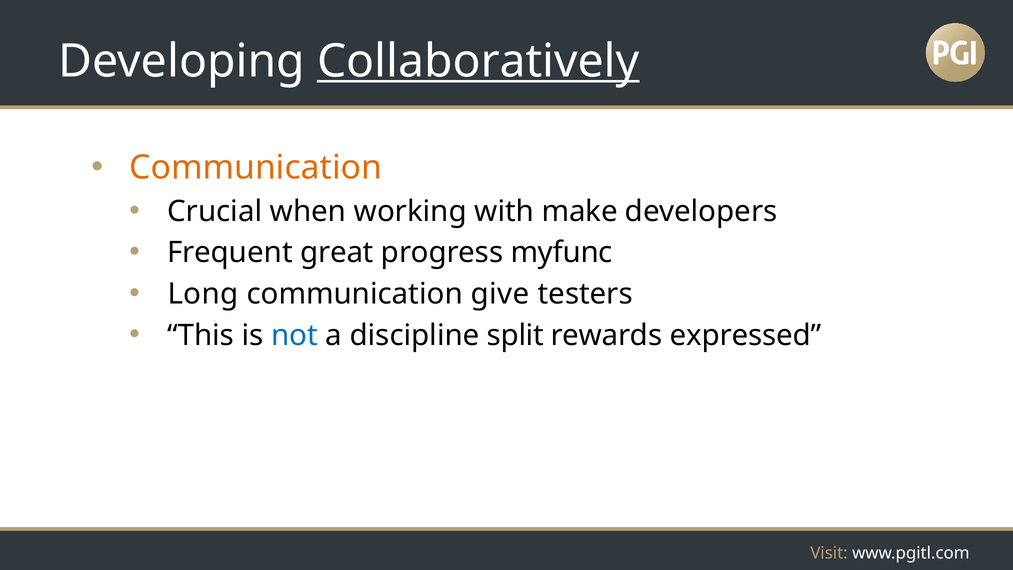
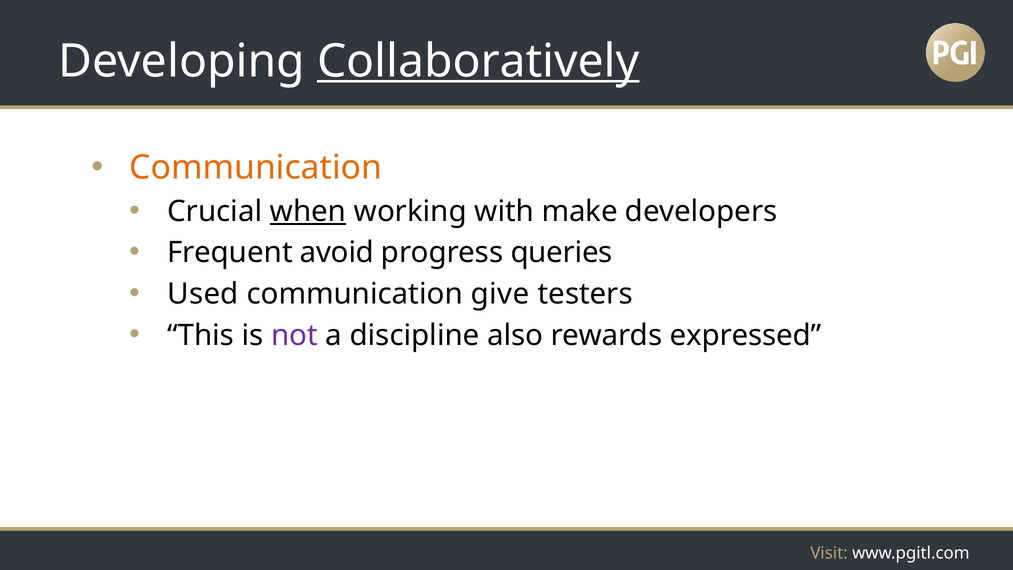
when underline: none -> present (308, 211)
great: great -> avoid (337, 253)
myfunc: myfunc -> queries (562, 253)
Long: Long -> Used (203, 294)
not colour: blue -> purple (295, 335)
split: split -> also (515, 335)
